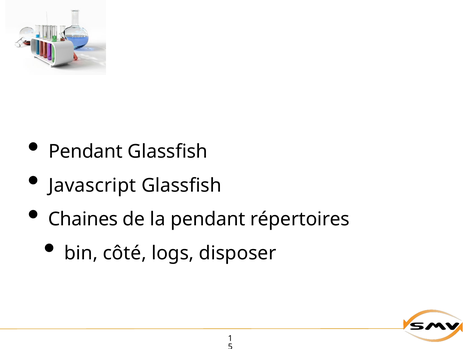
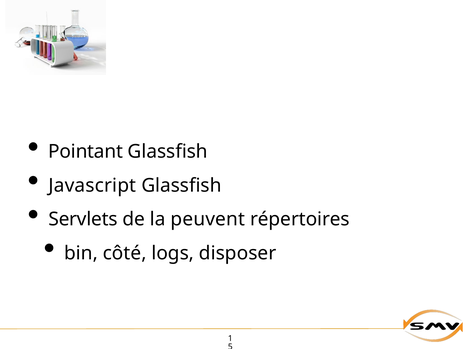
Pendant: Pendant -> Pointant (86, 152)
Chaines: Chaines -> Servlets (83, 219)
la pendant: pendant -> peuvent (208, 219)
